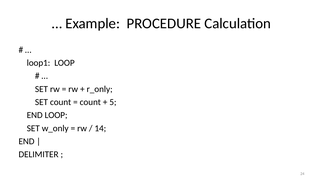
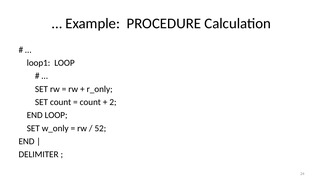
5: 5 -> 2 (113, 102)
14: 14 -> 52 (100, 128)
